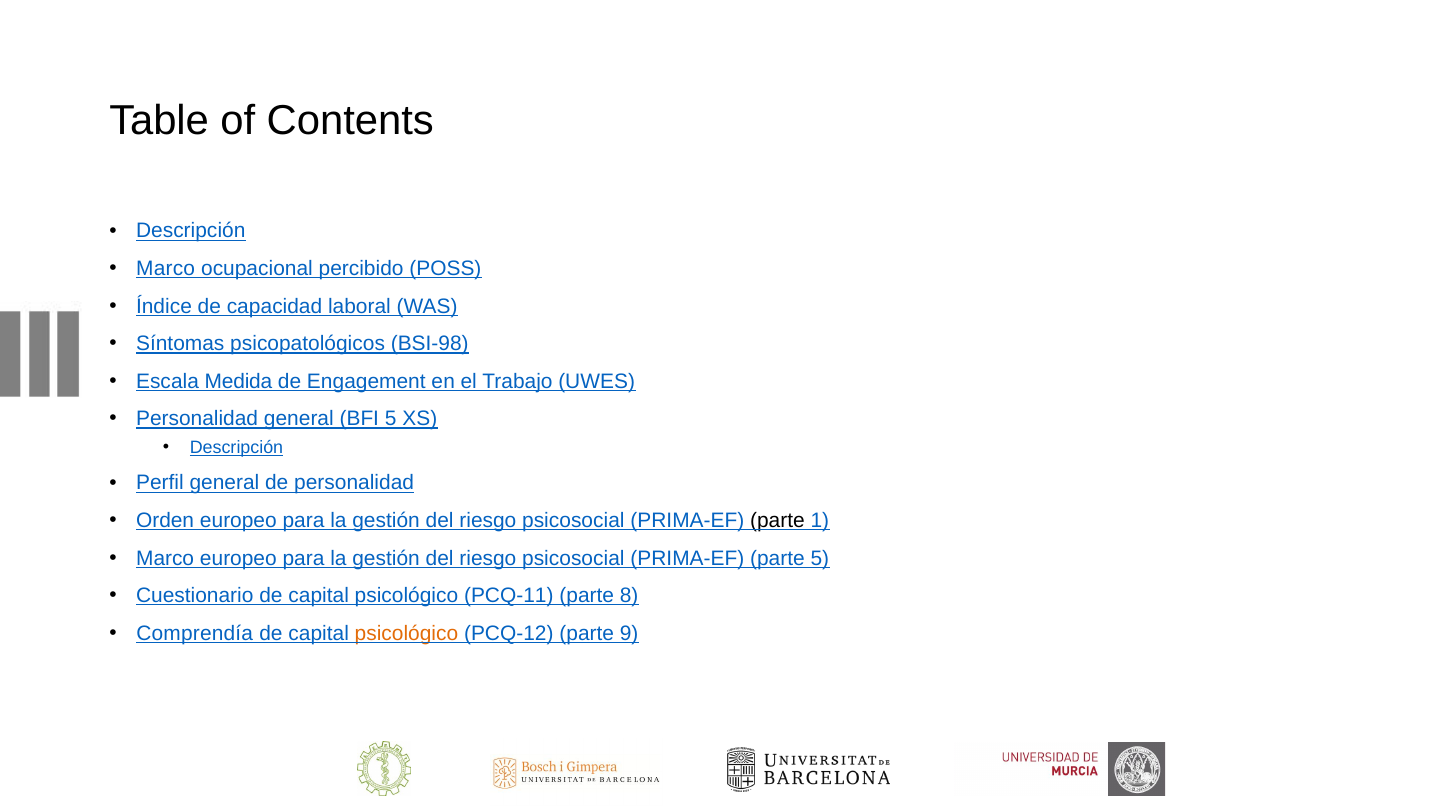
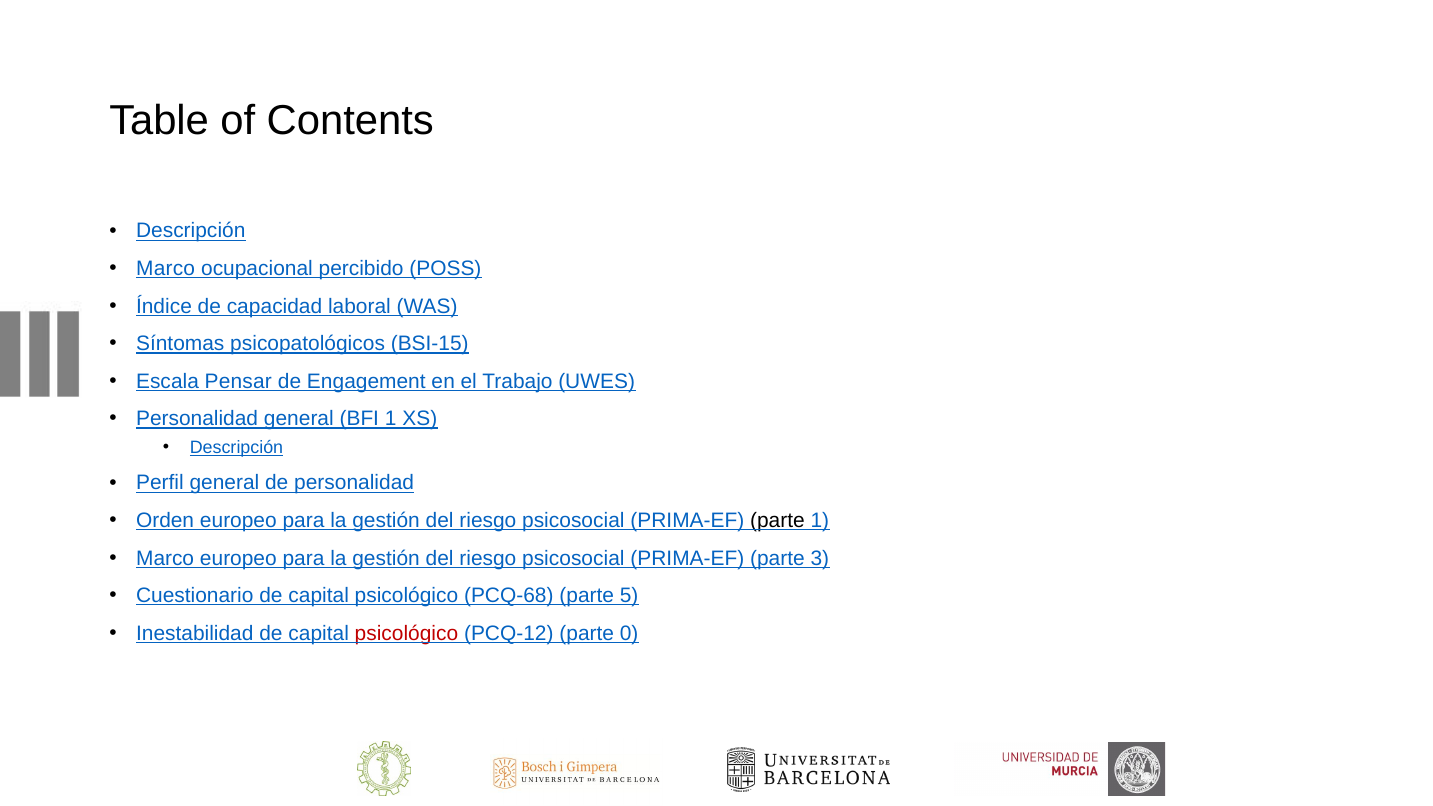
BSI-98: BSI-98 -> BSI-15 (430, 344)
Medida: Medida -> Pensar (238, 381)
BFI 5: 5 -> 1 (391, 419)
parte 5: 5 -> 3 (820, 558)
PCQ-11: PCQ-11 -> PCQ-68 (509, 596)
8: 8 -> 5 (629, 596)
Comprendía: Comprendía -> Inestabilidad (195, 633)
psicológico colour: orange -> red (406, 633)
9: 9 -> 0 (629, 633)
